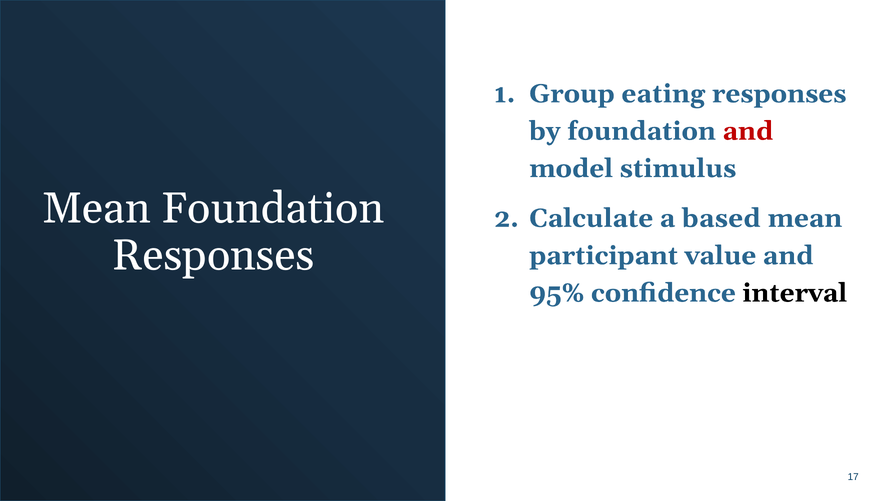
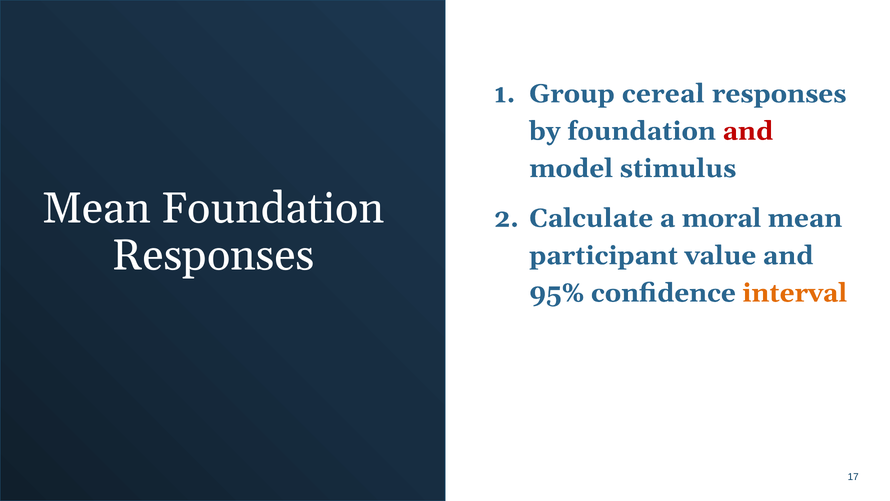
eating: eating -> cereal (663, 94)
based: based -> moral (722, 218)
interval colour: black -> orange (795, 293)
